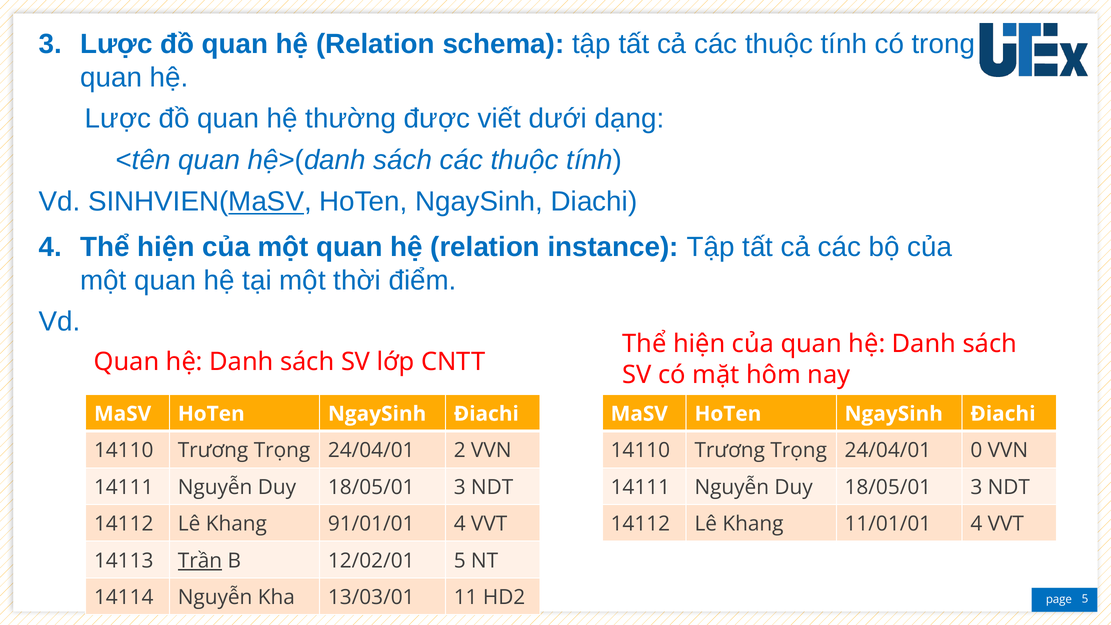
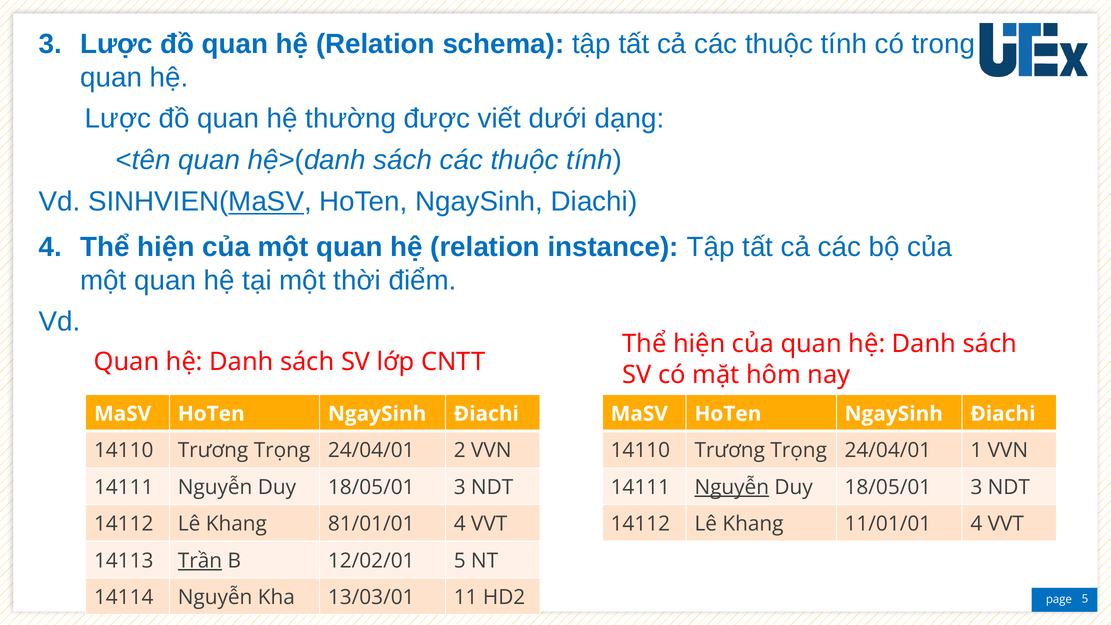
0: 0 -> 1 (976, 451)
Nguyễn underline: none -> present (732, 487)
91/01/01: 91/01/01 -> 81/01/01 (371, 524)
